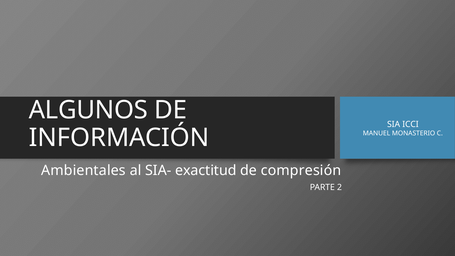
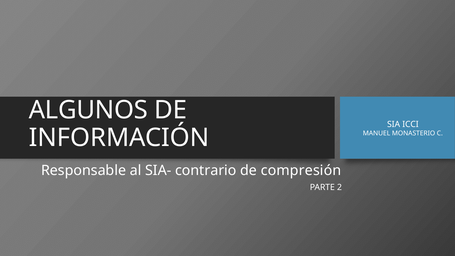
Ambientales: Ambientales -> Responsable (84, 170)
exactitud: exactitud -> contrario (206, 170)
